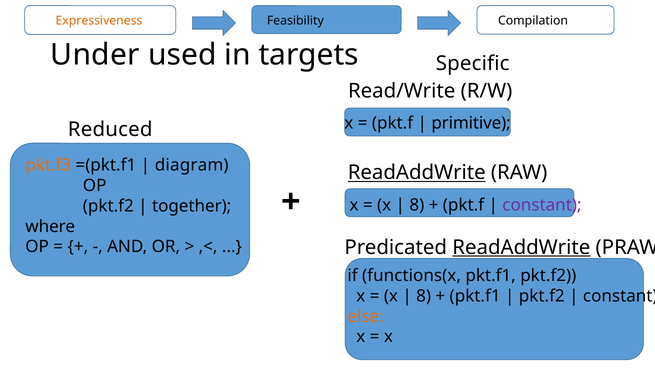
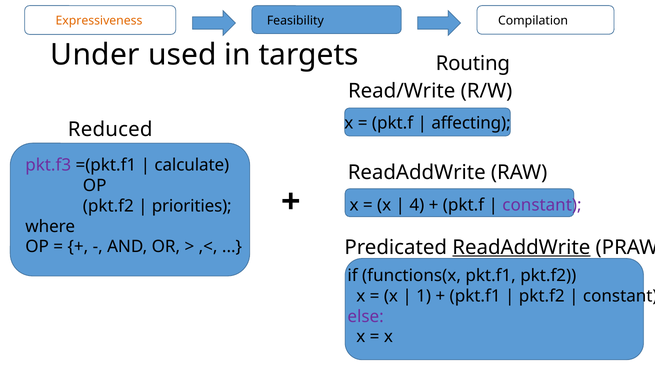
Specific: Specific -> Routing (473, 64)
primitive: primitive -> affecting (471, 123)
pkt.f3 colour: orange -> purple (48, 165)
diagram: diagram -> calculate (192, 165)
ReadAddWrite underline: present -> none (417, 173)
8: 8 -> 4 (417, 205)
together: together -> priorities (192, 206)
8: 8 -> 1 (424, 296)
else colour: orange -> purple (366, 317)
